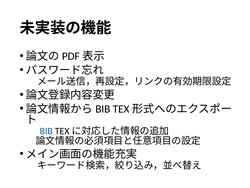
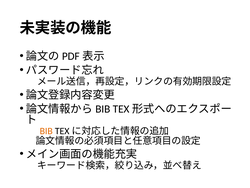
BIB colour: blue -> orange (46, 131)
